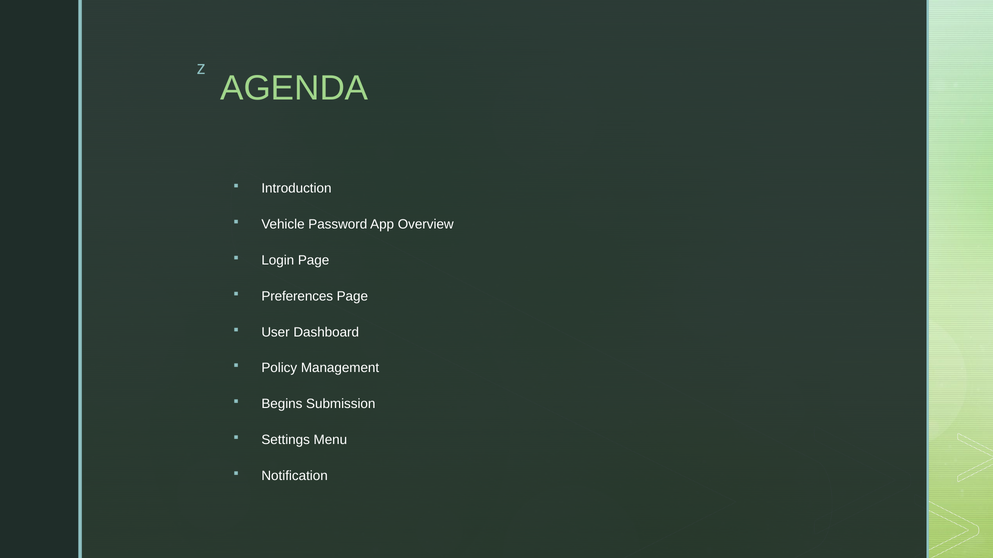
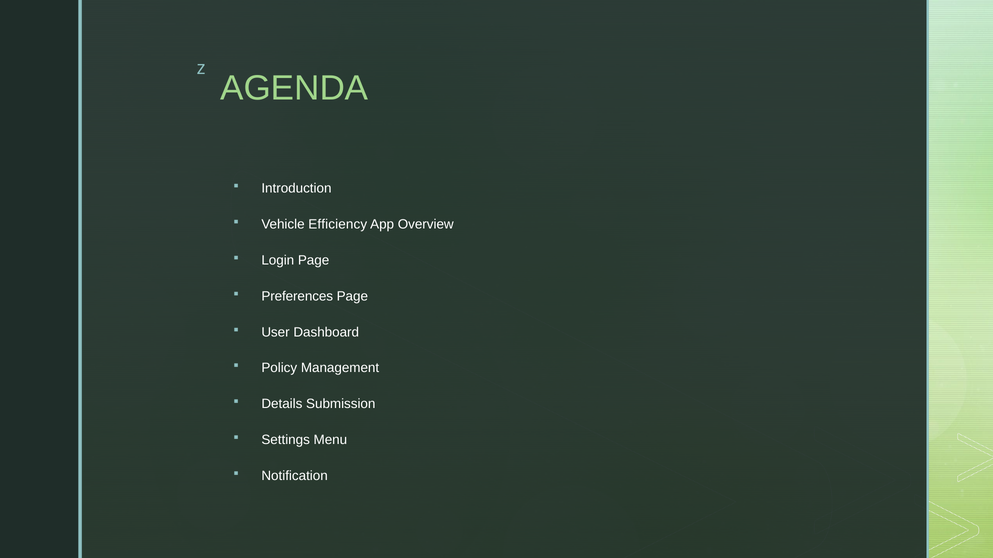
Password: Password -> Efficiency (338, 225)
Begins: Begins -> Details (282, 404)
